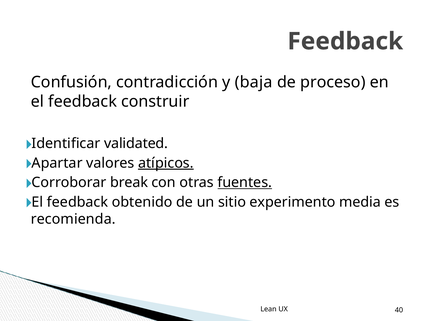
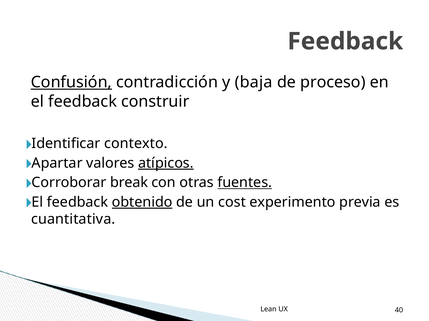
Confusión underline: none -> present (71, 82)
validated: validated -> contexto (136, 144)
obtenido underline: none -> present (142, 203)
sitio: sitio -> cost (232, 203)
media: media -> previa (360, 203)
recomienda: recomienda -> cuantitativa (73, 220)
